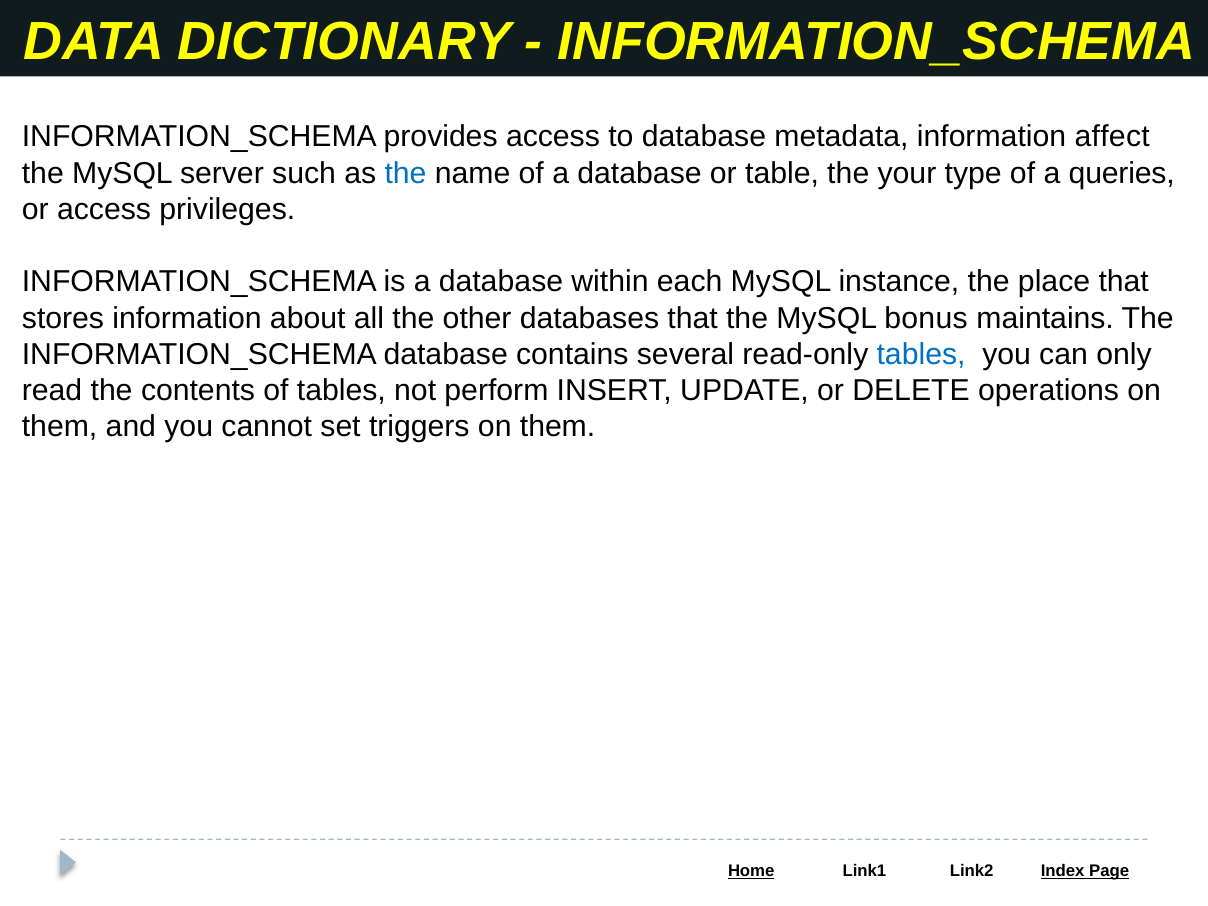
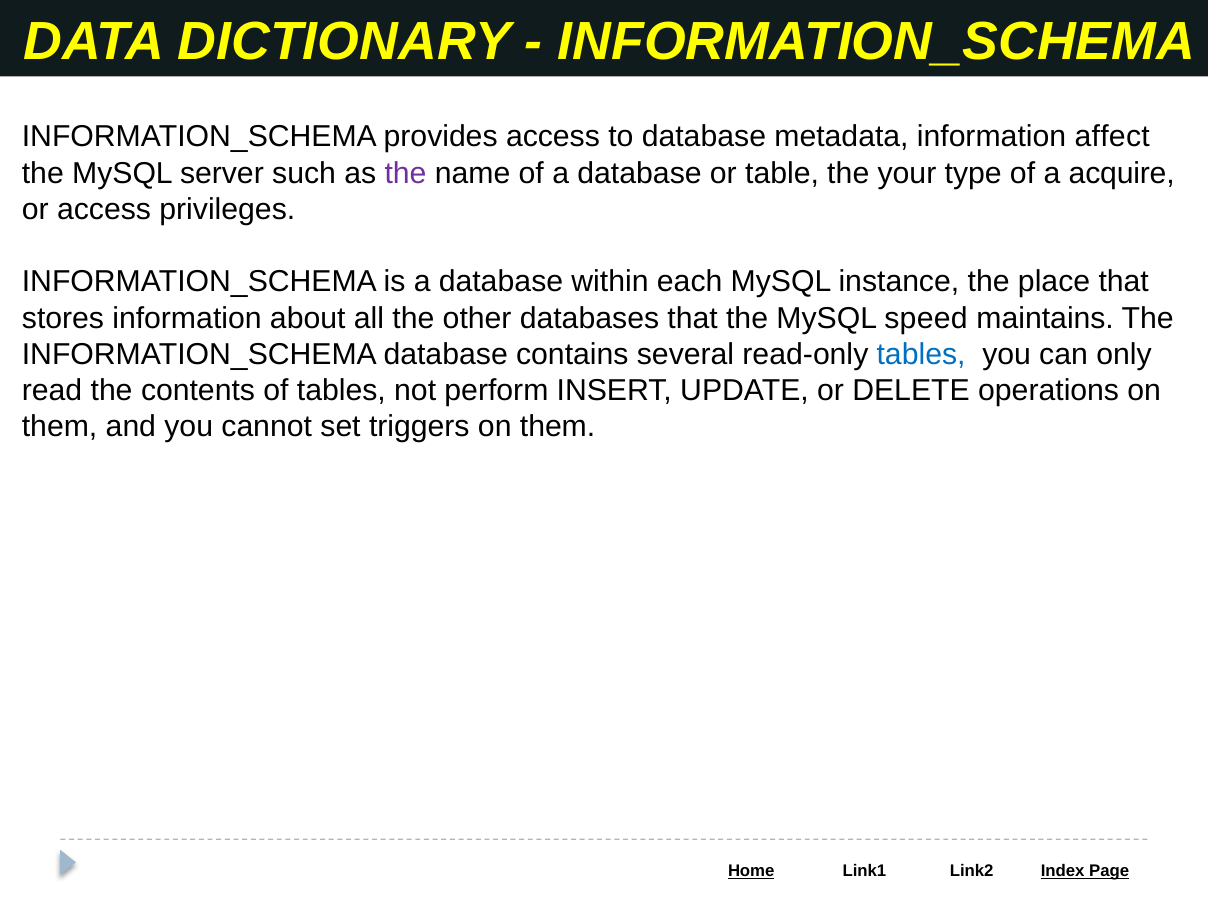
the colour: blue -> purple (406, 173)
queries: queries -> acquire (1122, 173)
bonus: bonus -> speed (926, 318)
